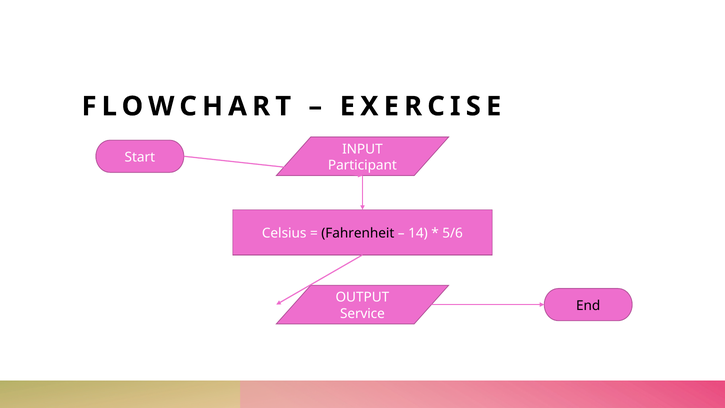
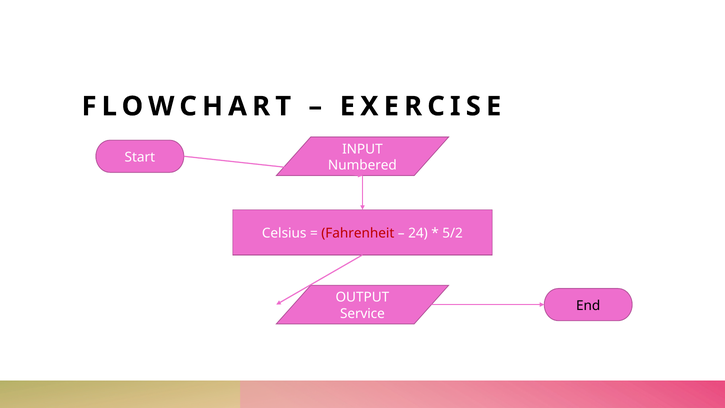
Participant: Participant -> Numbered (362, 165)
Fahrenheit colour: black -> red (358, 233)
14: 14 -> 24 (418, 233)
5/6: 5/6 -> 5/2 (453, 233)
